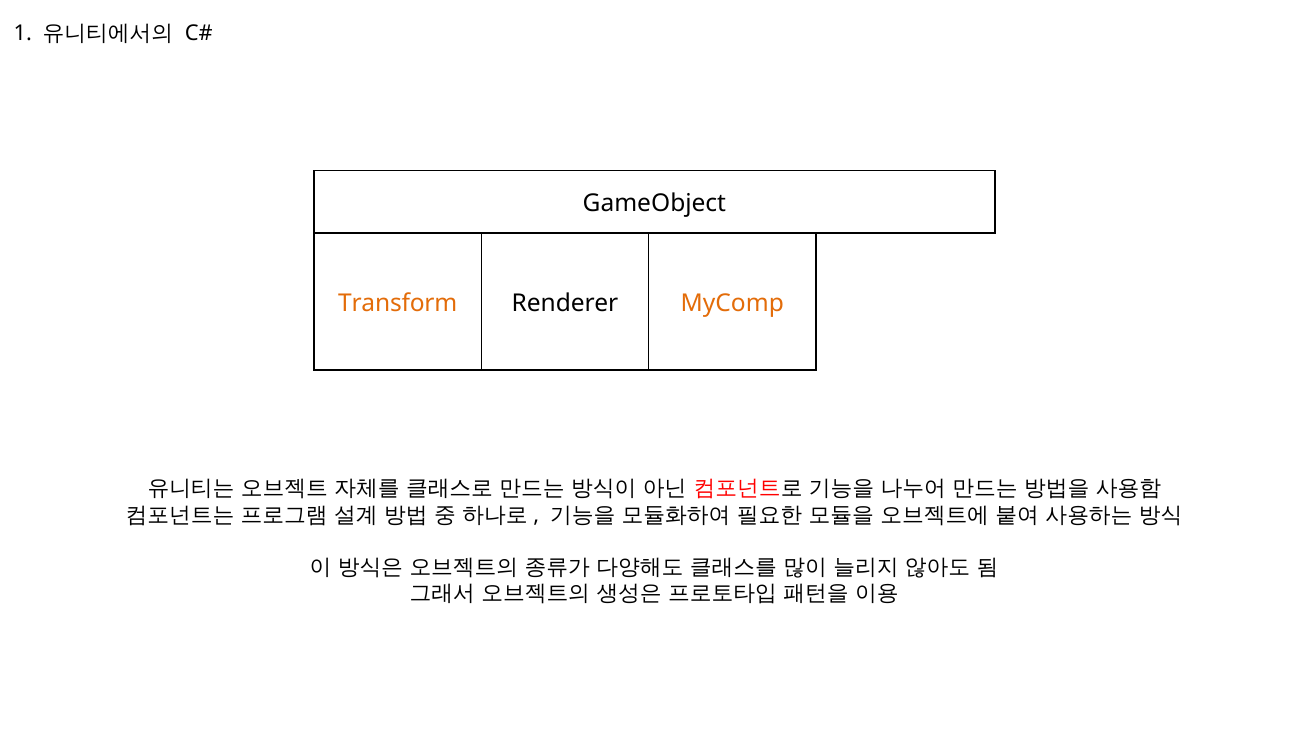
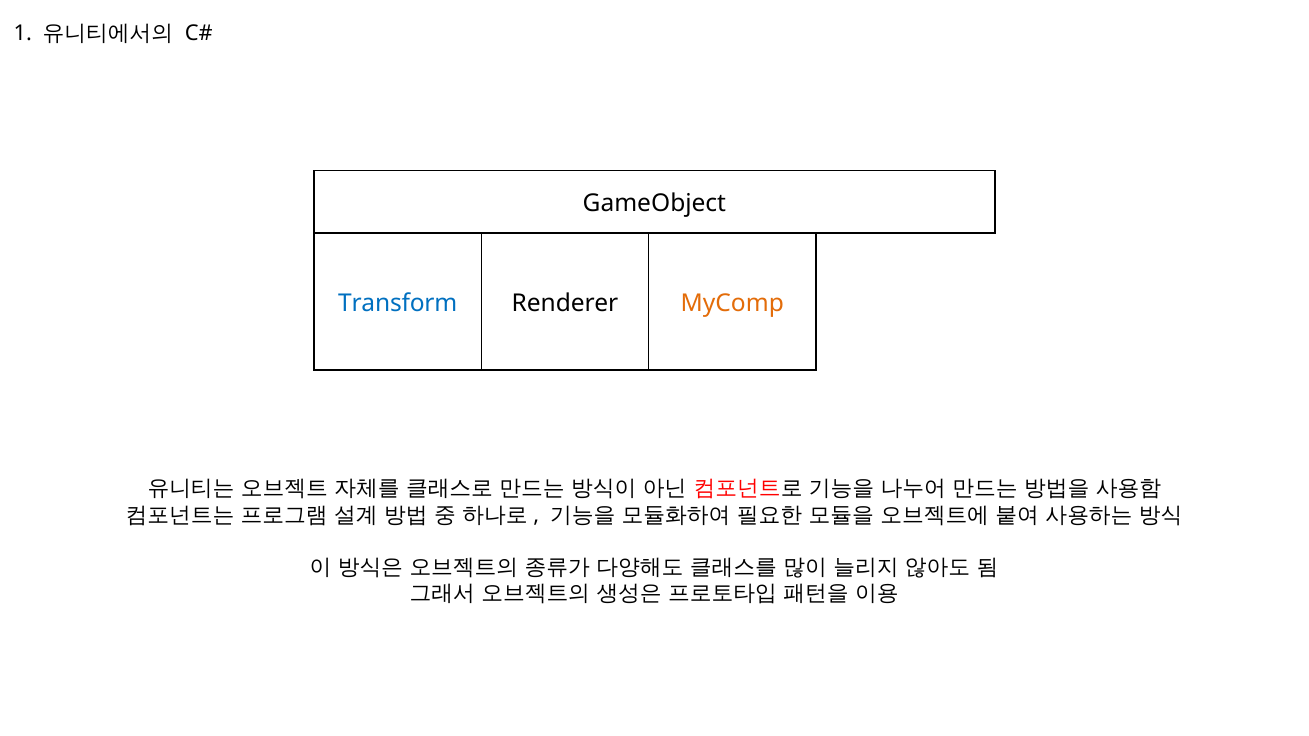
Transform colour: orange -> blue (398, 303)
